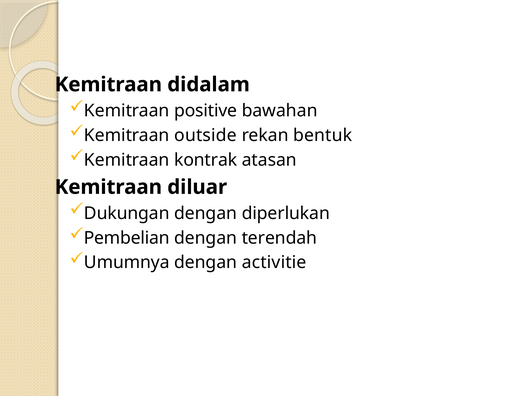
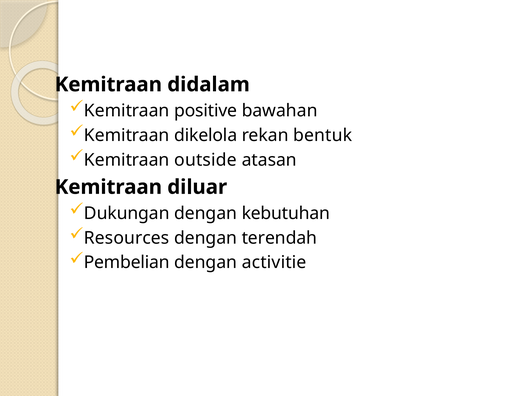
outside: outside -> dikelola (206, 135)
kontrak: kontrak -> outside (205, 160)
diperlukan: diperlukan -> kebutuhan (286, 213)
Pembelian: Pembelian -> Resources (127, 237)
Umumnya: Umumnya -> Pembelian (127, 262)
